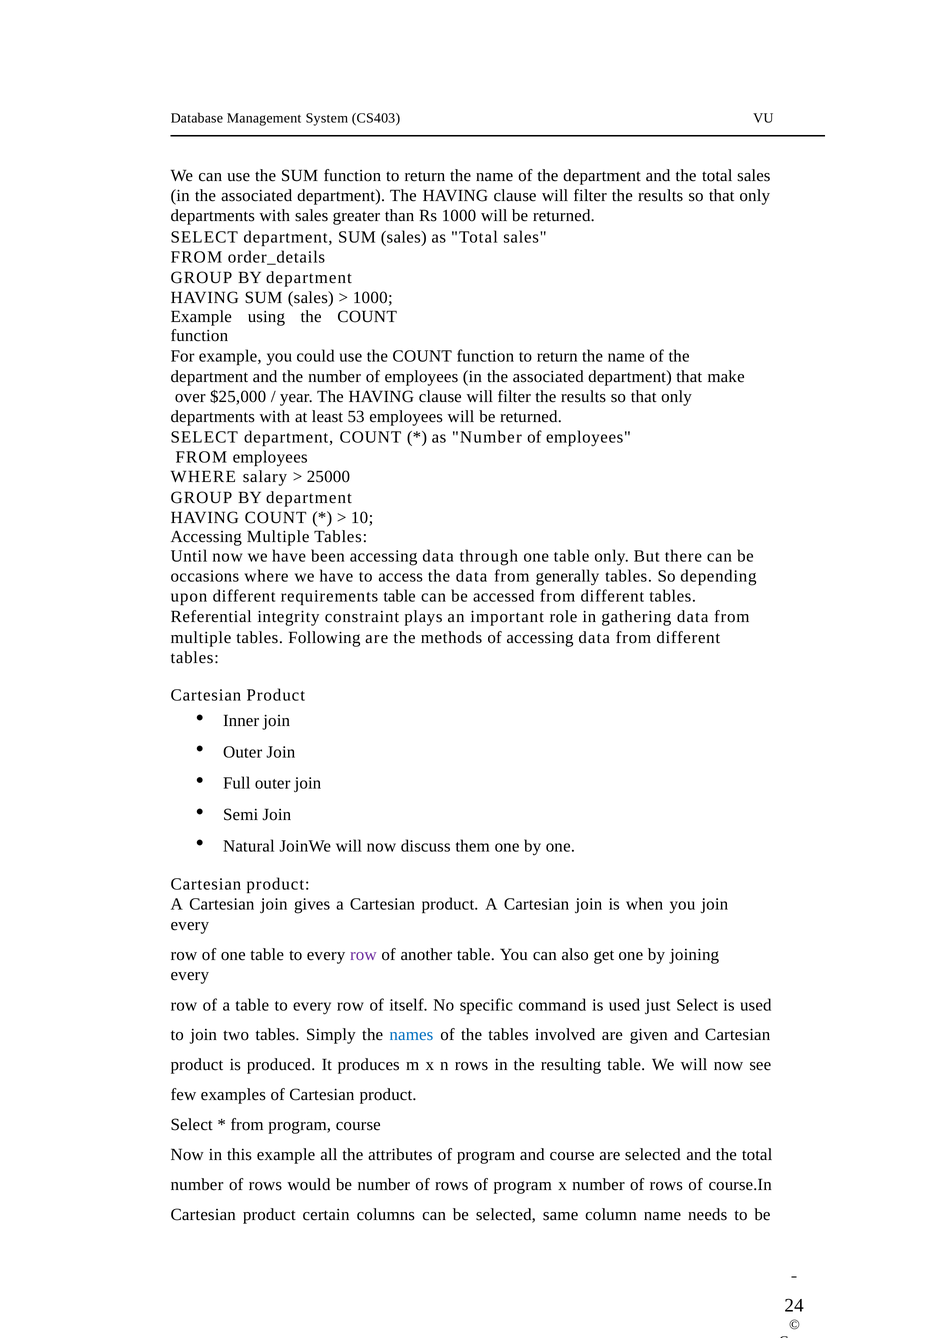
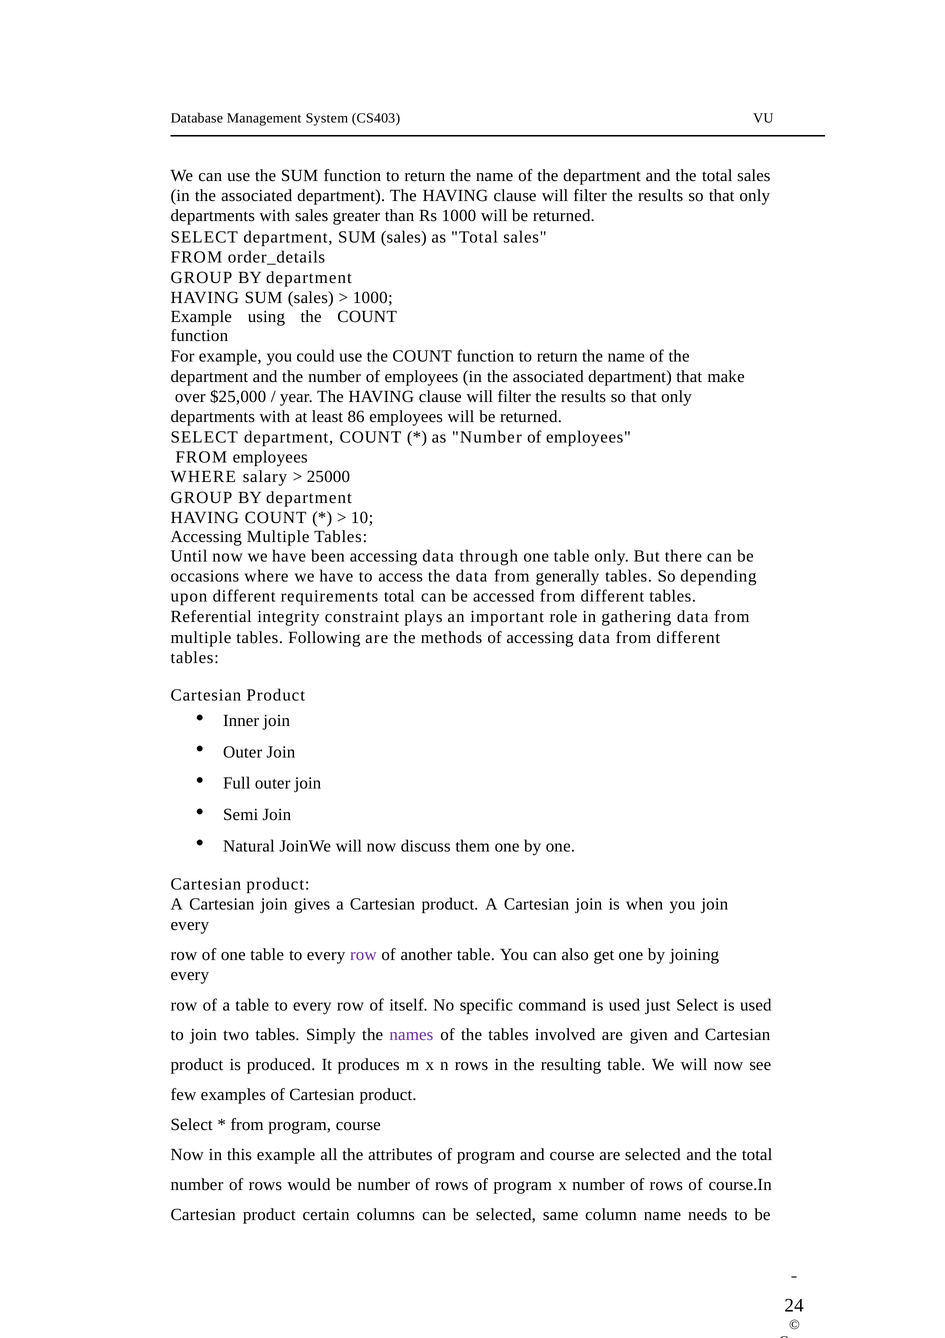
53: 53 -> 86 (356, 416)
requirements table: table -> total (399, 596)
names colour: blue -> purple (411, 1034)
